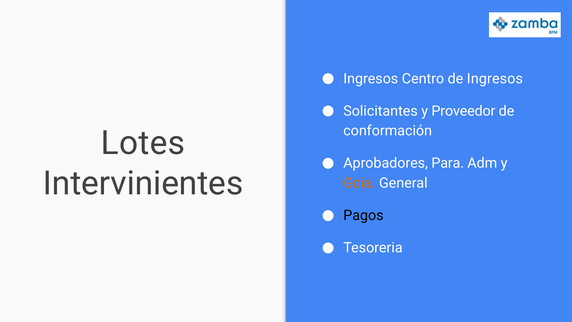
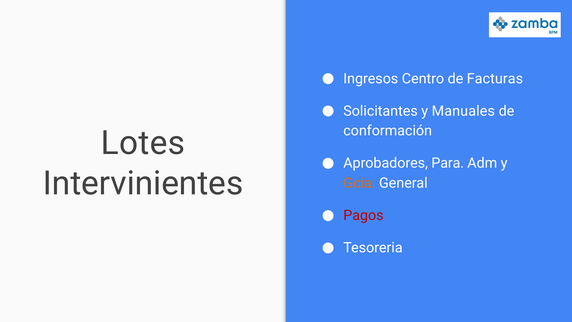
de Ingresos: Ingresos -> Facturas (495, 79)
Proveedor: Proveedor -> Manuales (463, 111)
Pagos colour: black -> red (363, 215)
